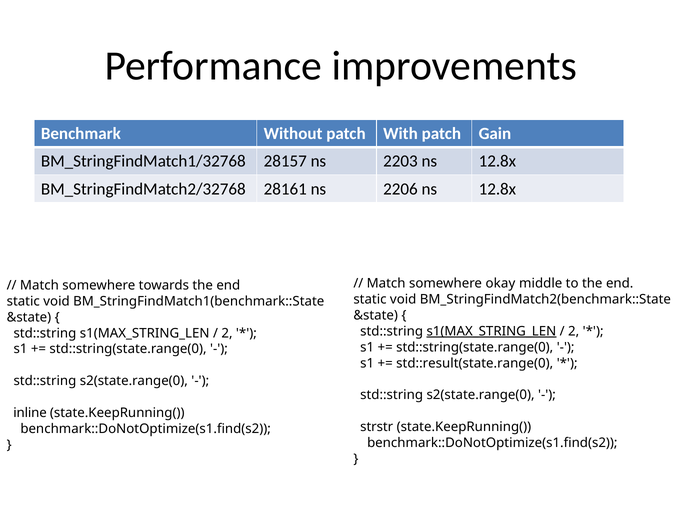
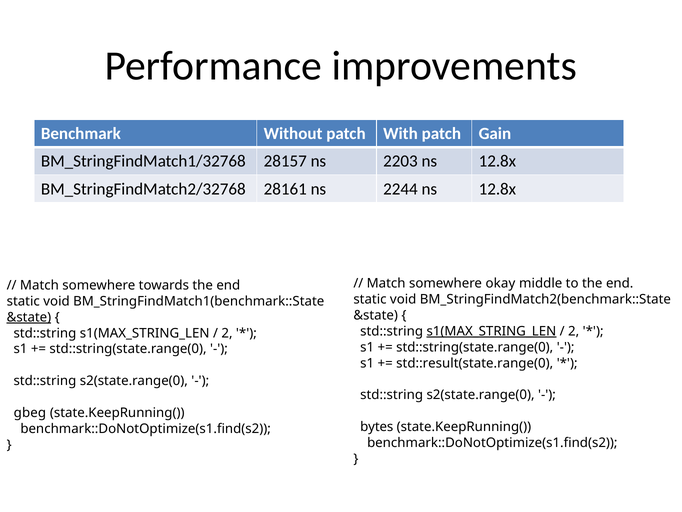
2206: 2206 -> 2244 (400, 189)
&state underline: none -> present (29, 317)
inline: inline -> gbeg (30, 412)
strstr: strstr -> bytes (377, 427)
